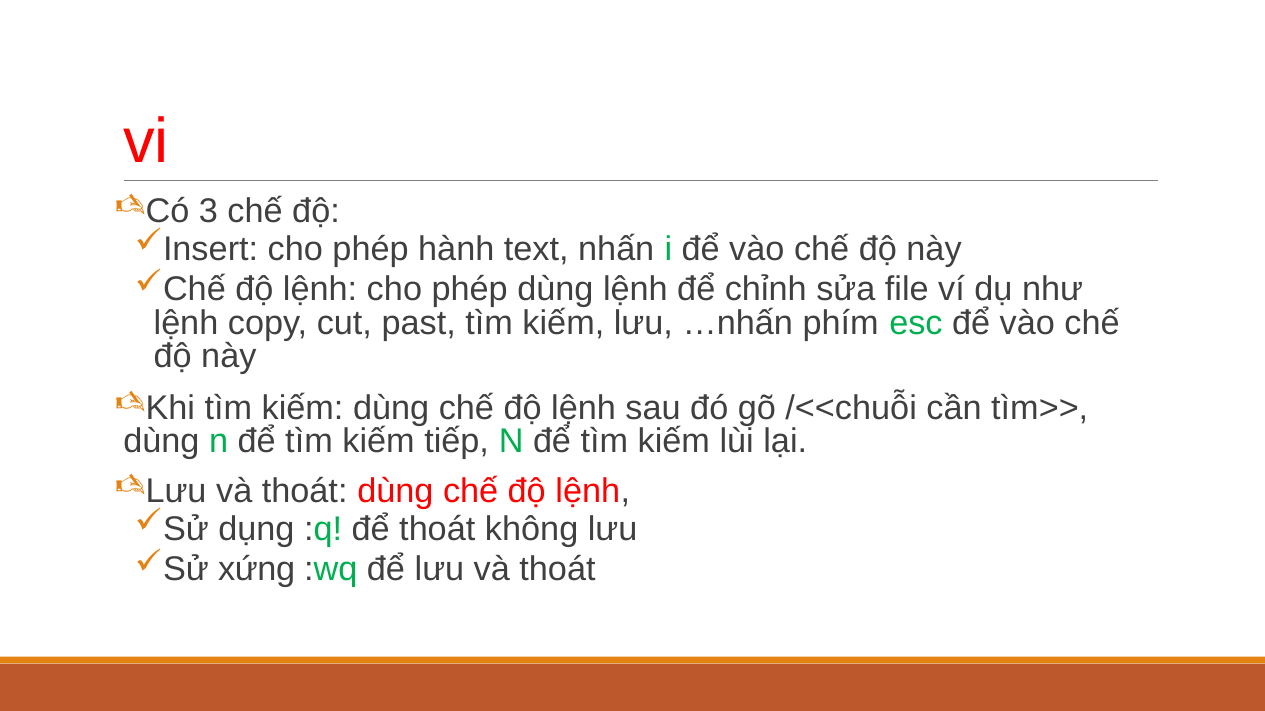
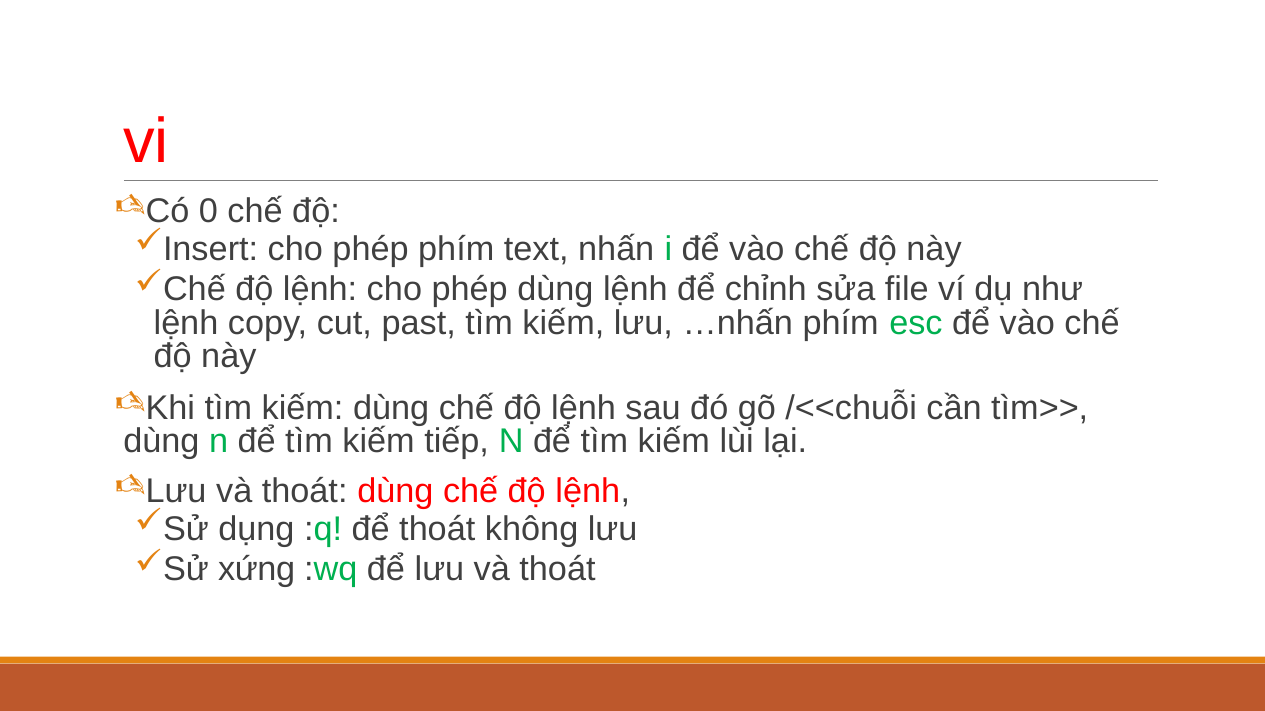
3: 3 -> 0 (208, 212)
phép hành: hành -> phím (456, 250)
